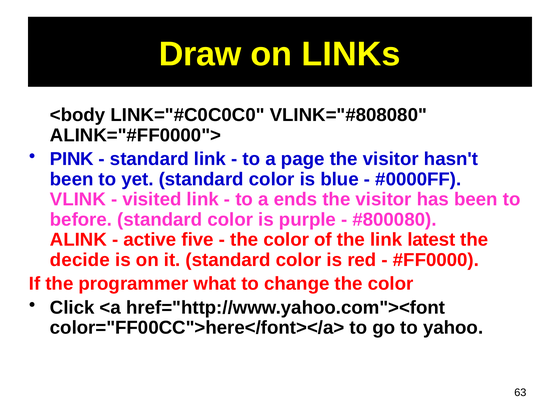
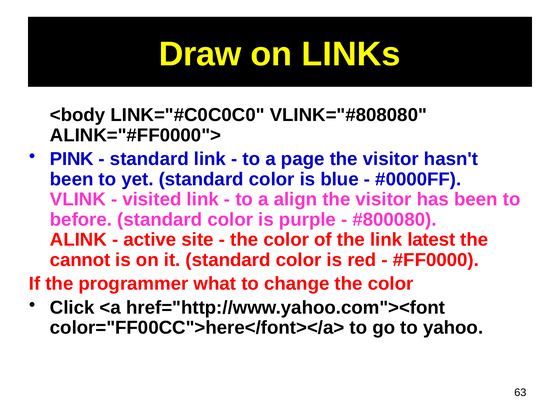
ends: ends -> align (295, 199)
five: five -> site (198, 240)
decide: decide -> cannot (80, 260)
